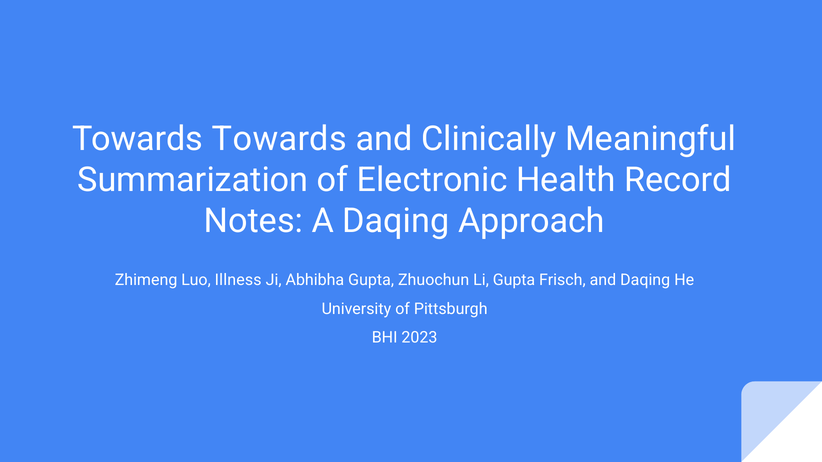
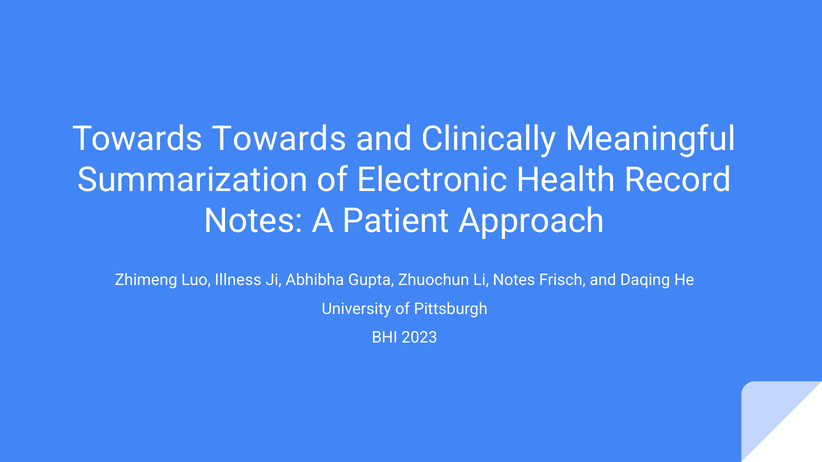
A Daqing: Daqing -> Patient (396, 221)
Li Gupta: Gupta -> Notes (514, 280)
